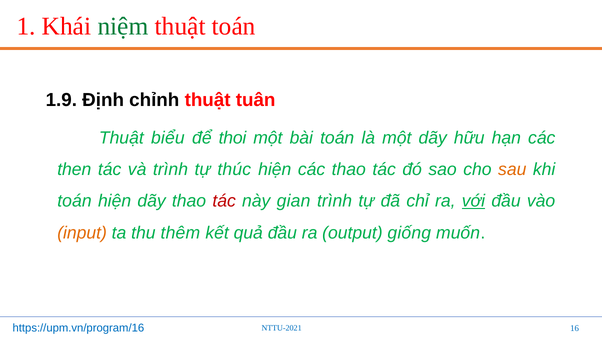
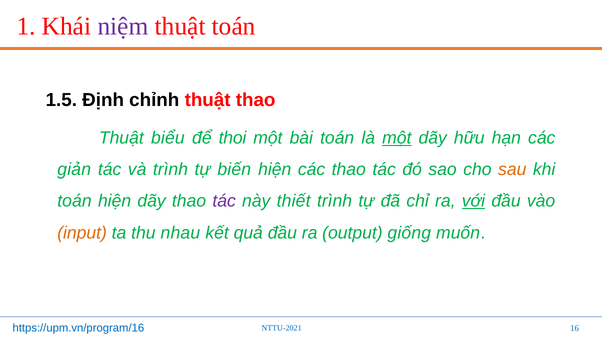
niệm colour: green -> purple (123, 26)
1.9: 1.9 -> 1.5 (61, 100)
thuật tuân: tuân -> thao (256, 100)
một underline: none -> present (397, 138)
then: then -> giản (74, 169)
thúc: thúc -> biến (234, 169)
tác colour: red -> purple (224, 201)
gian: gian -> thiết (294, 201)
thêm: thêm -> nhau (180, 232)
